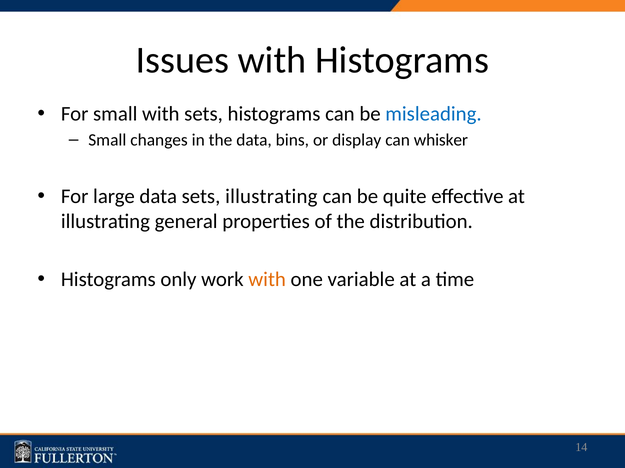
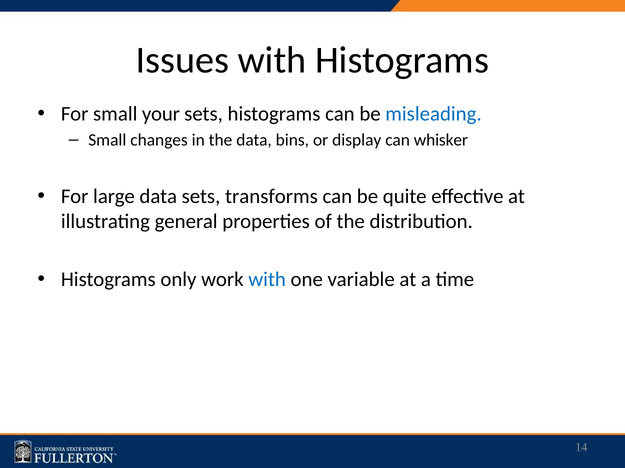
small with: with -> your (161, 114)
sets illustrating: illustrating -> transforms (271, 197)
with colour: orange -> blue (267, 280)
